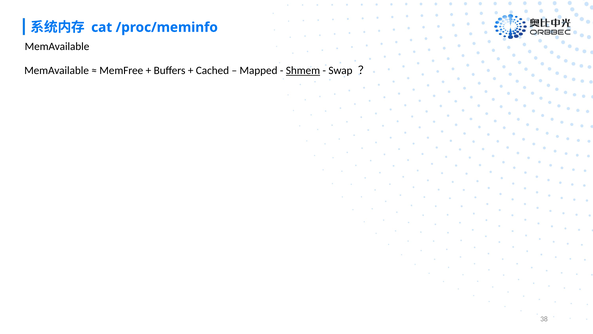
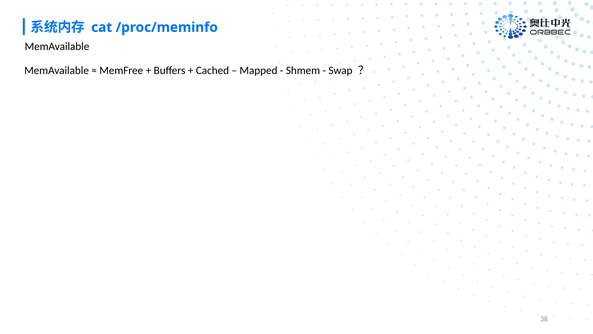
Shmem underline: present -> none (303, 70)
